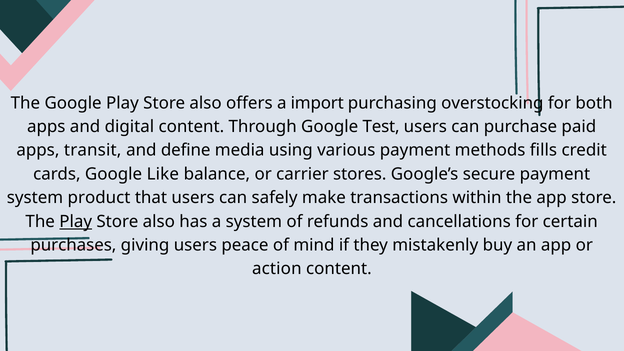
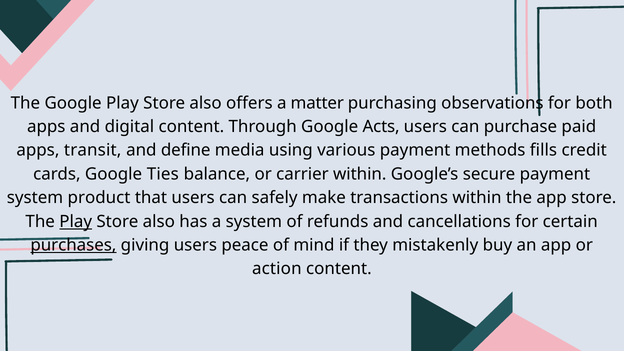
import: import -> matter (317, 103)
overstocking: overstocking -> observations (492, 103)
Test: Test -> Acts (381, 127)
Like: Like -> Ties (163, 174)
carrier stores: stores -> within (360, 174)
purchases underline: none -> present (73, 245)
